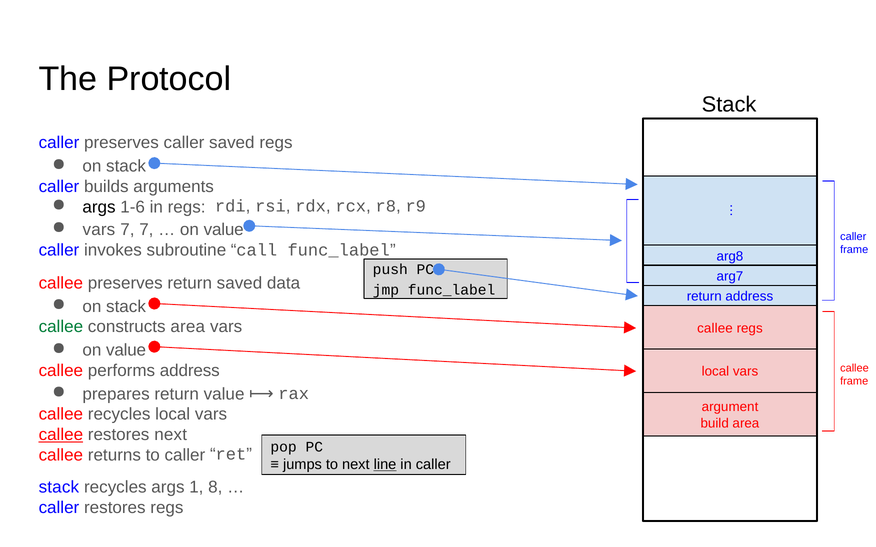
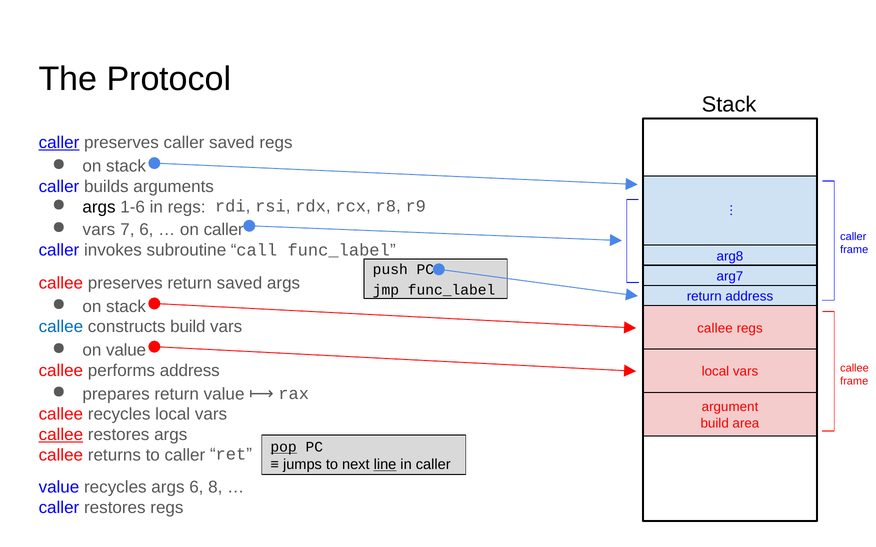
caller underline: none -> present (59, 143)
7 7: 7 -> 6 (146, 230)
value: value -> caller (224, 230)
saved data: data -> args (284, 283)
callee colour: green -> blue (61, 327)
constructs area: area -> build (188, 327)
restores next: next -> args (171, 435)
pop underline: none -> present (284, 447)
stack: stack -> value (59, 488)
args 1: 1 -> 6 (196, 488)
